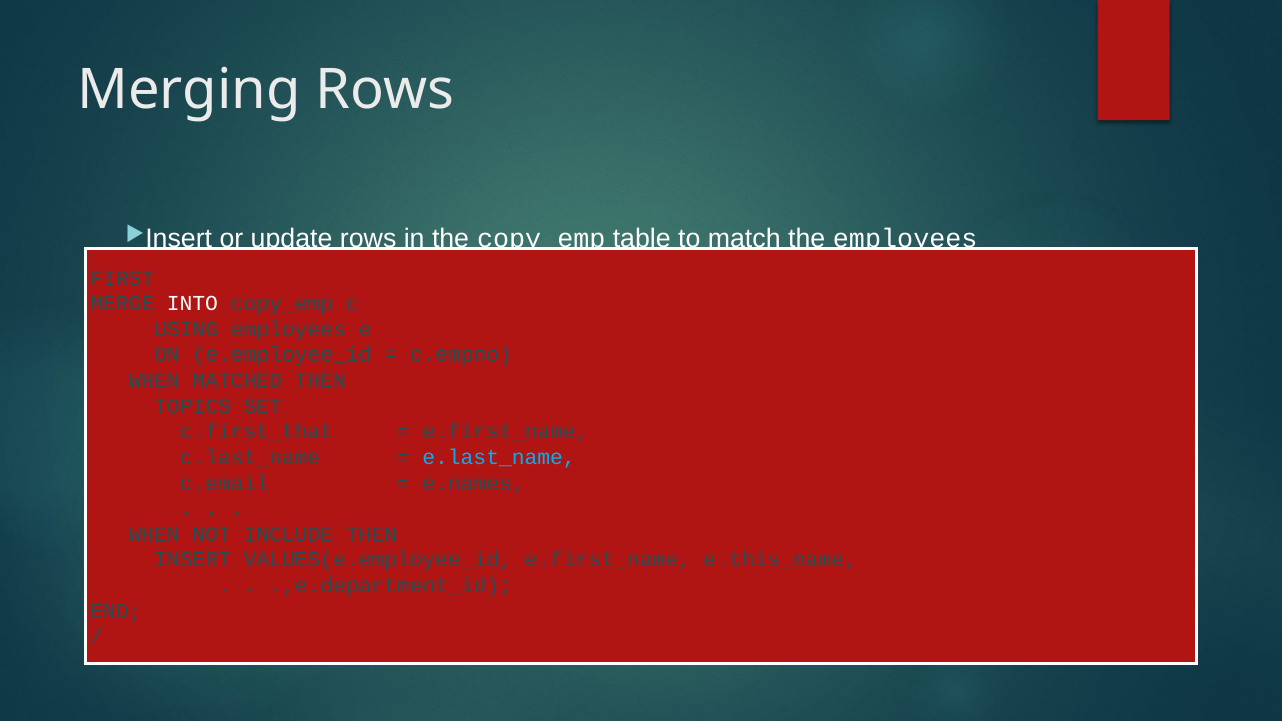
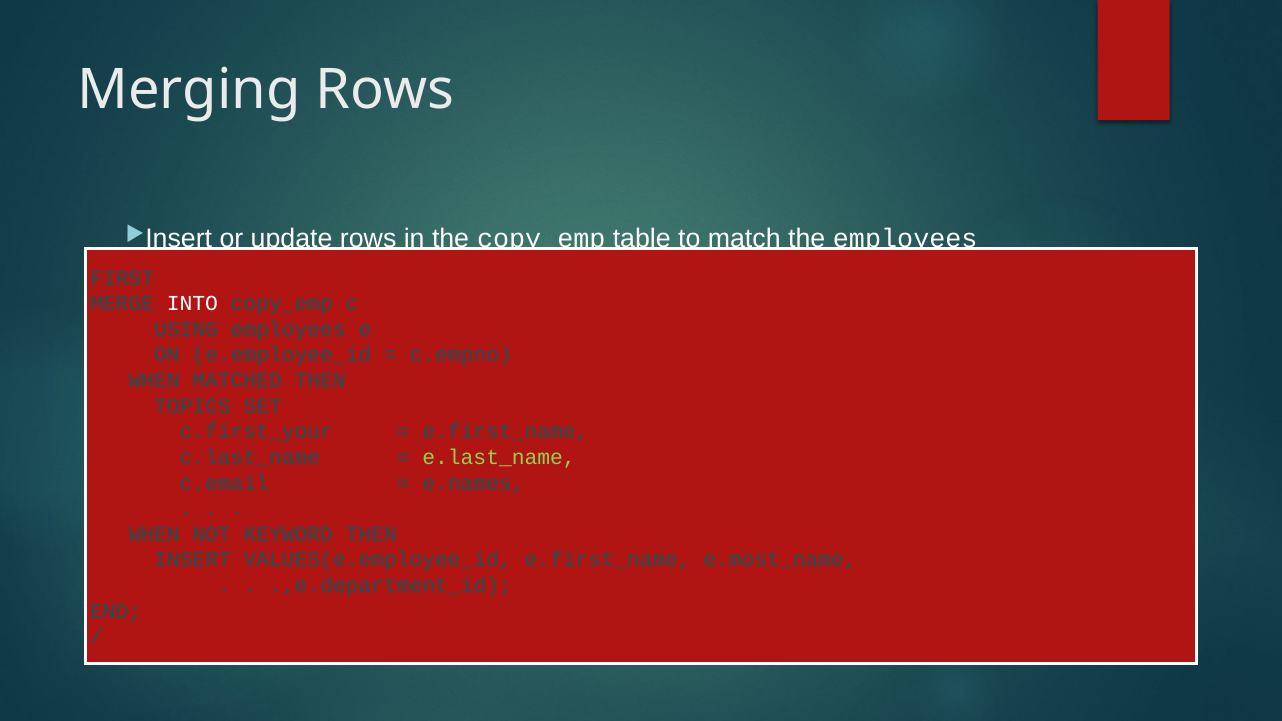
c.first_that: c.first_that -> c.first_your (256, 432)
e.last_name colour: light blue -> light green (499, 457)
INCLUDE: INCLUDE -> KEYWORD (288, 534)
e.this_name: e.this_name -> e.most_name (780, 560)
